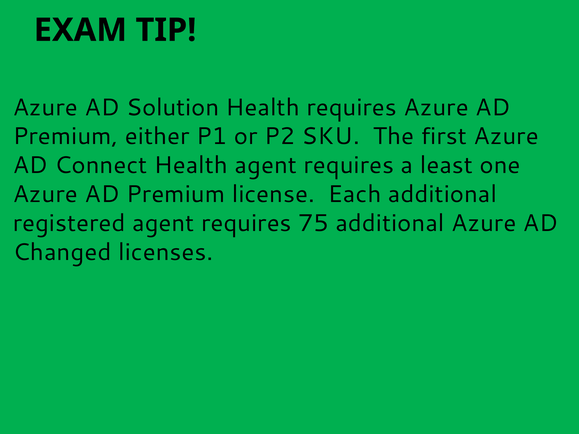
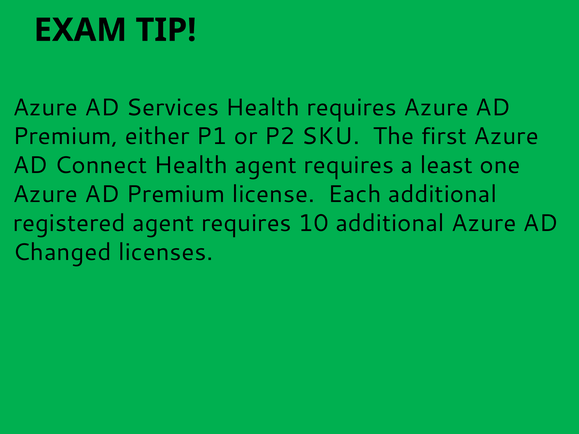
Solution: Solution -> Services (173, 107)
75: 75 -> 10 (313, 223)
